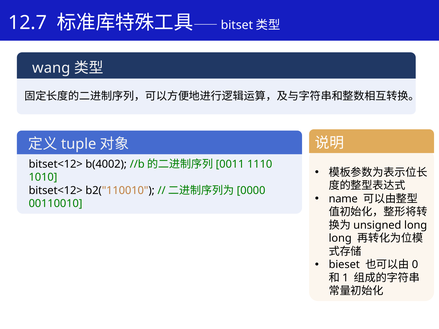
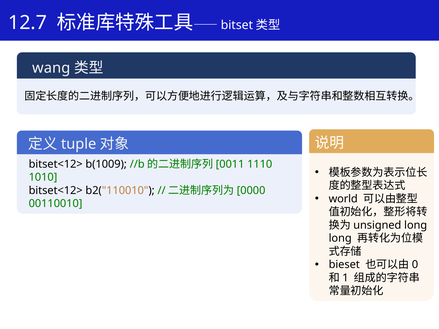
b(4002: b(4002 -> b(1009 (106, 164)
name: name -> world (343, 199)
